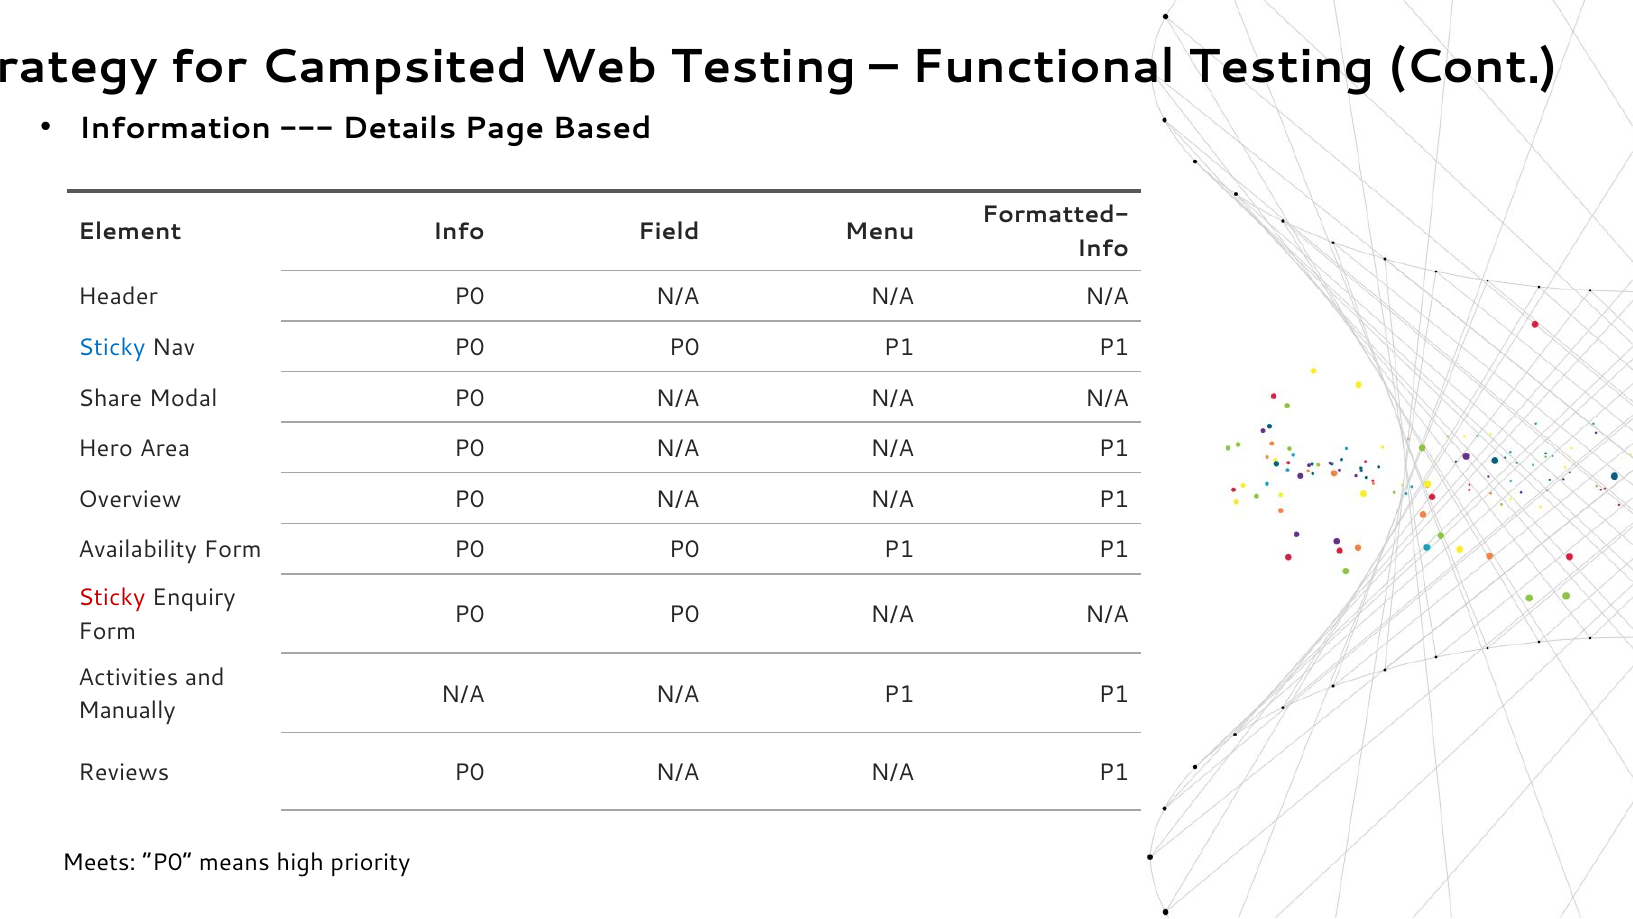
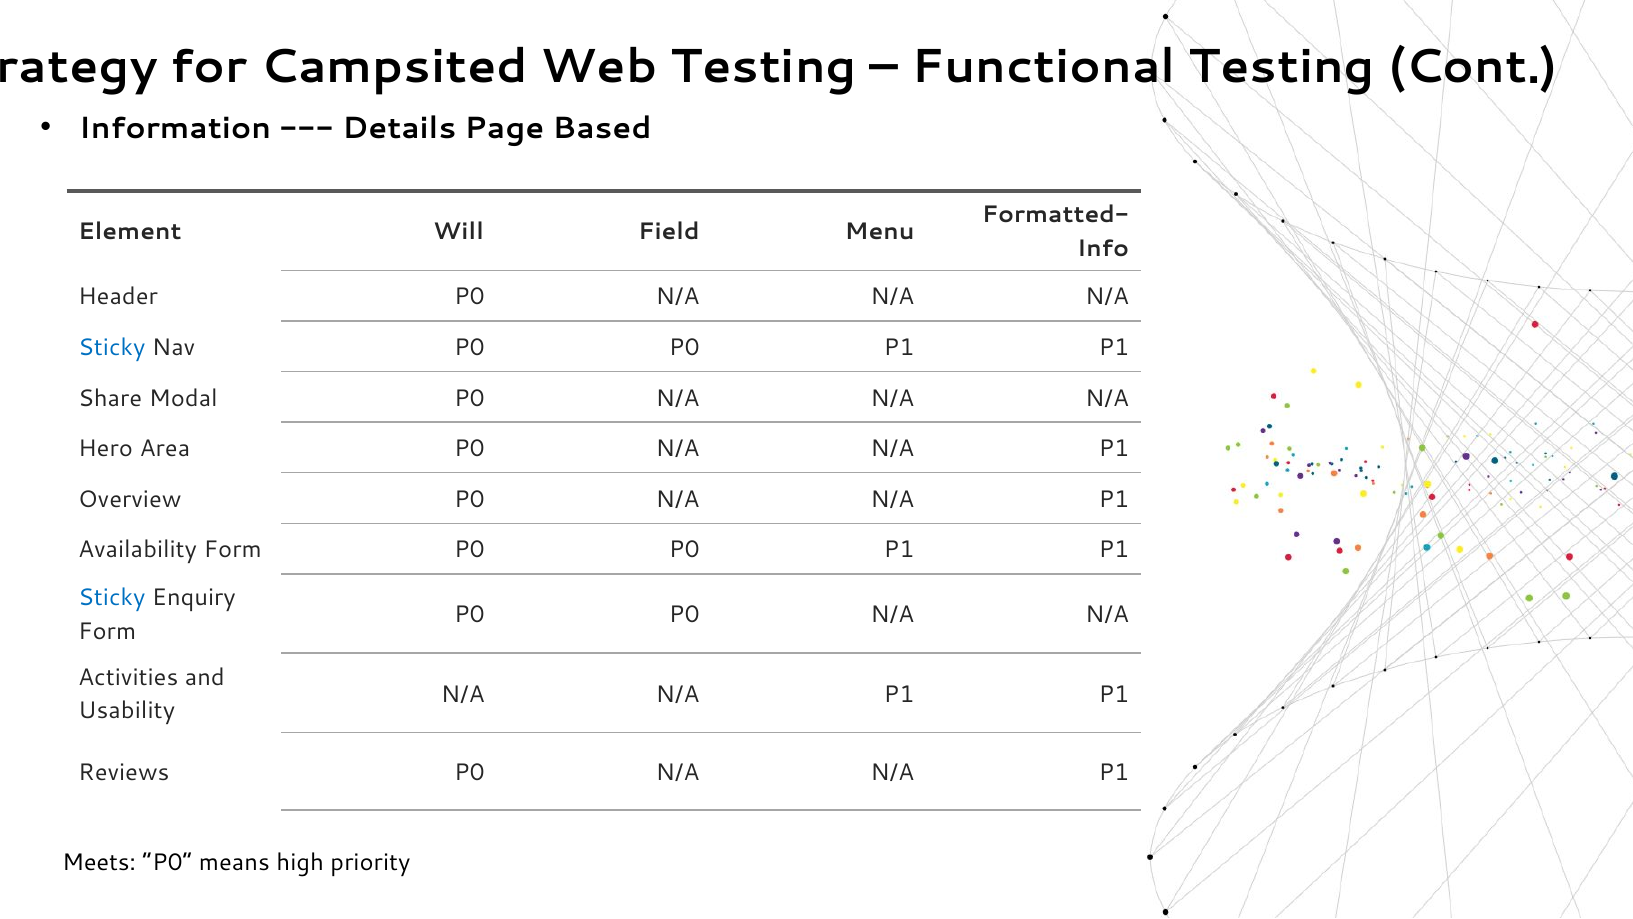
Element Info: Info -> Will (459, 232)
Sticky colour: red -> blue (112, 598)
Manually: Manually -> Usability (127, 711)
